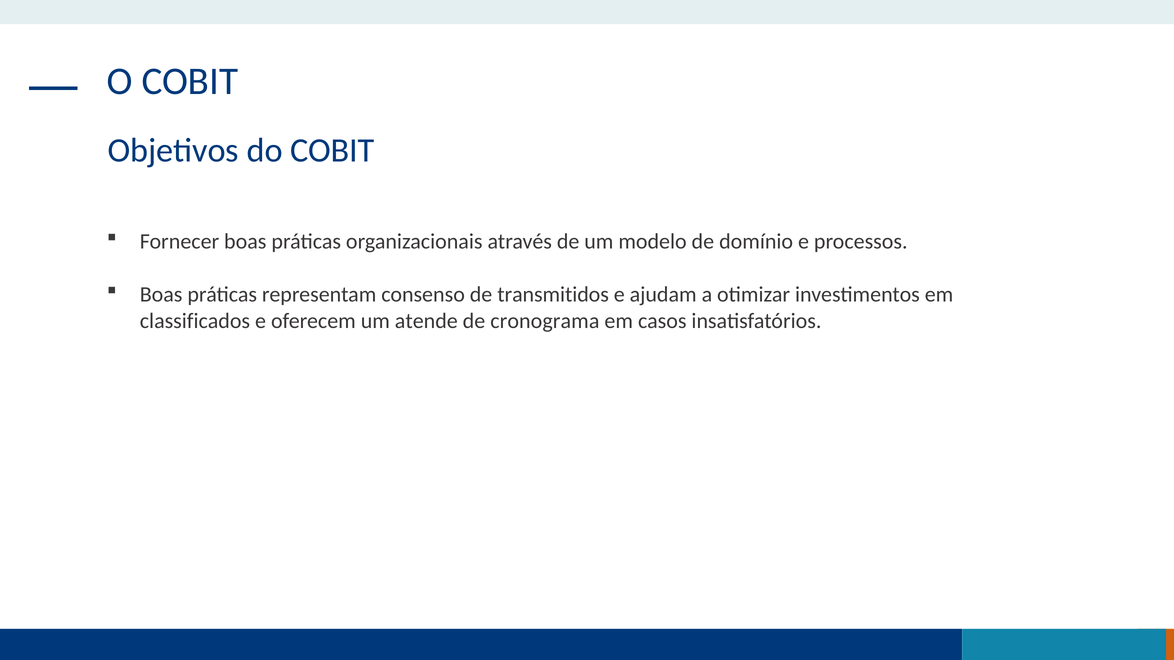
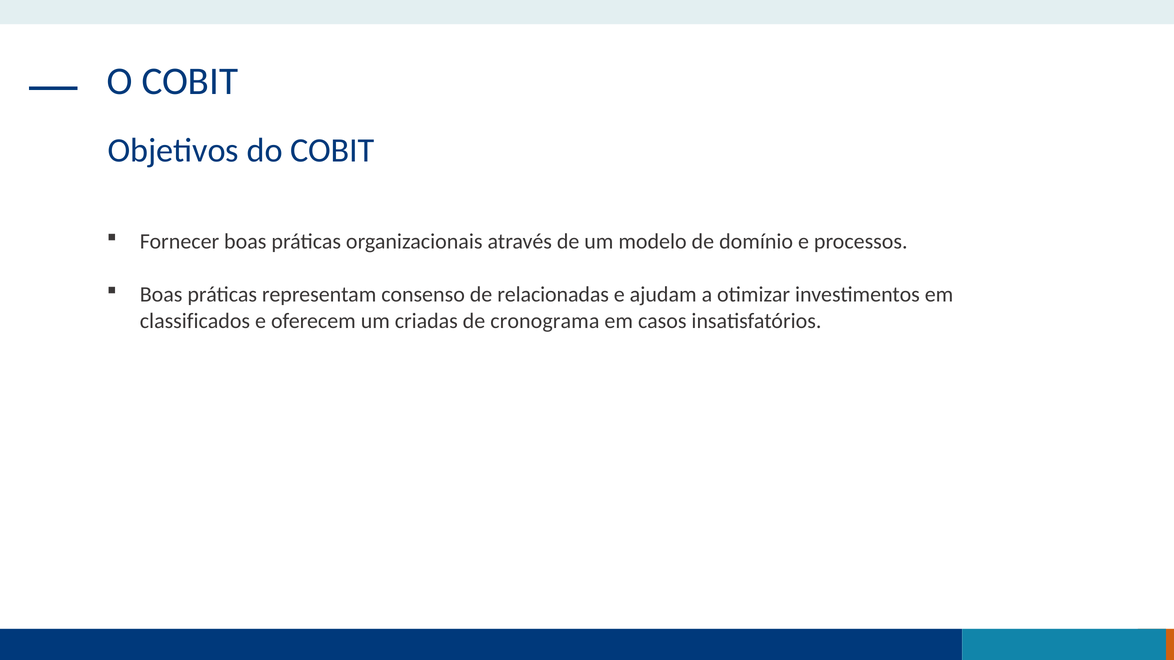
transmitidos: transmitidos -> relacionadas (553, 295)
atende: atende -> criadas (426, 321)
